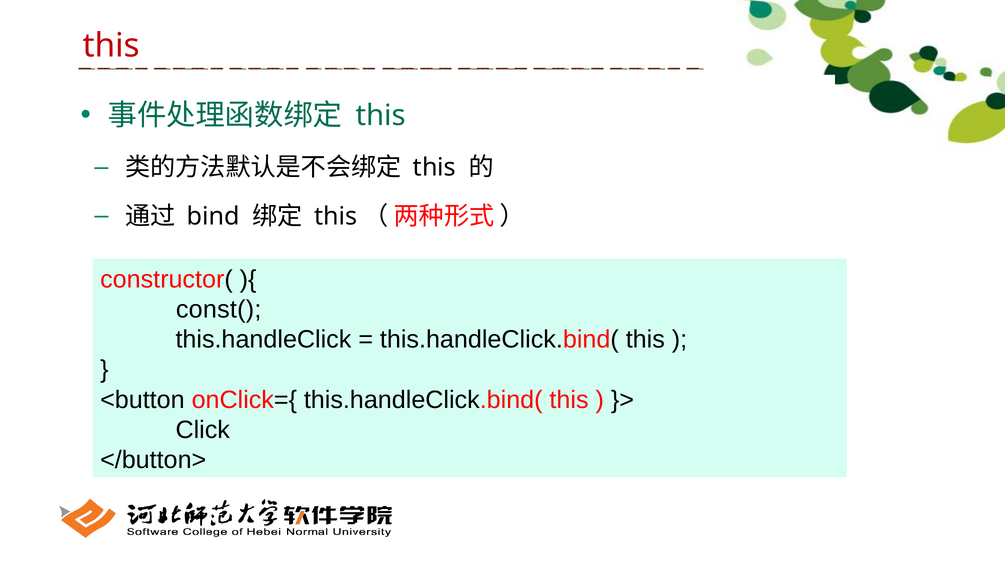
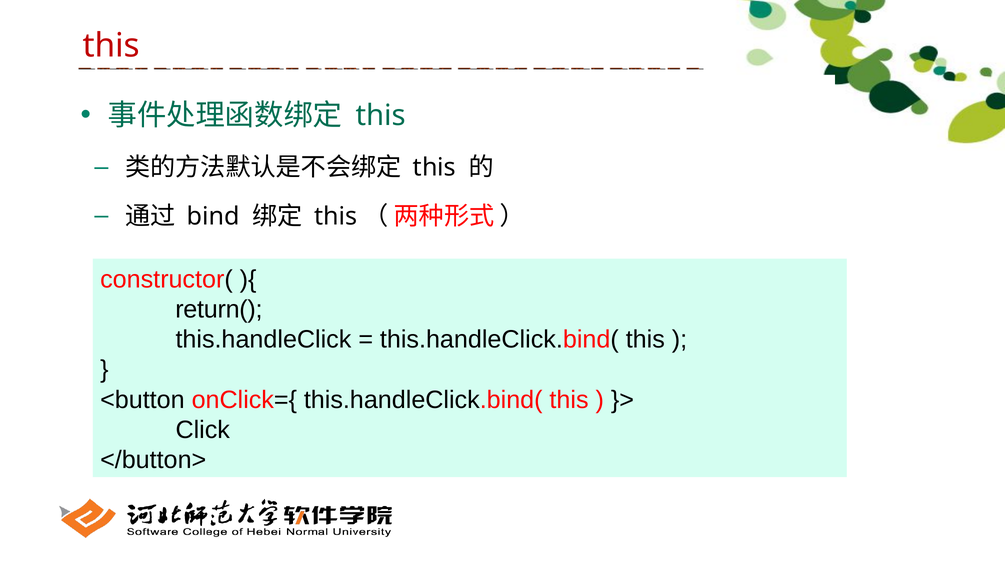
const(: const( -> return( (219, 310)
